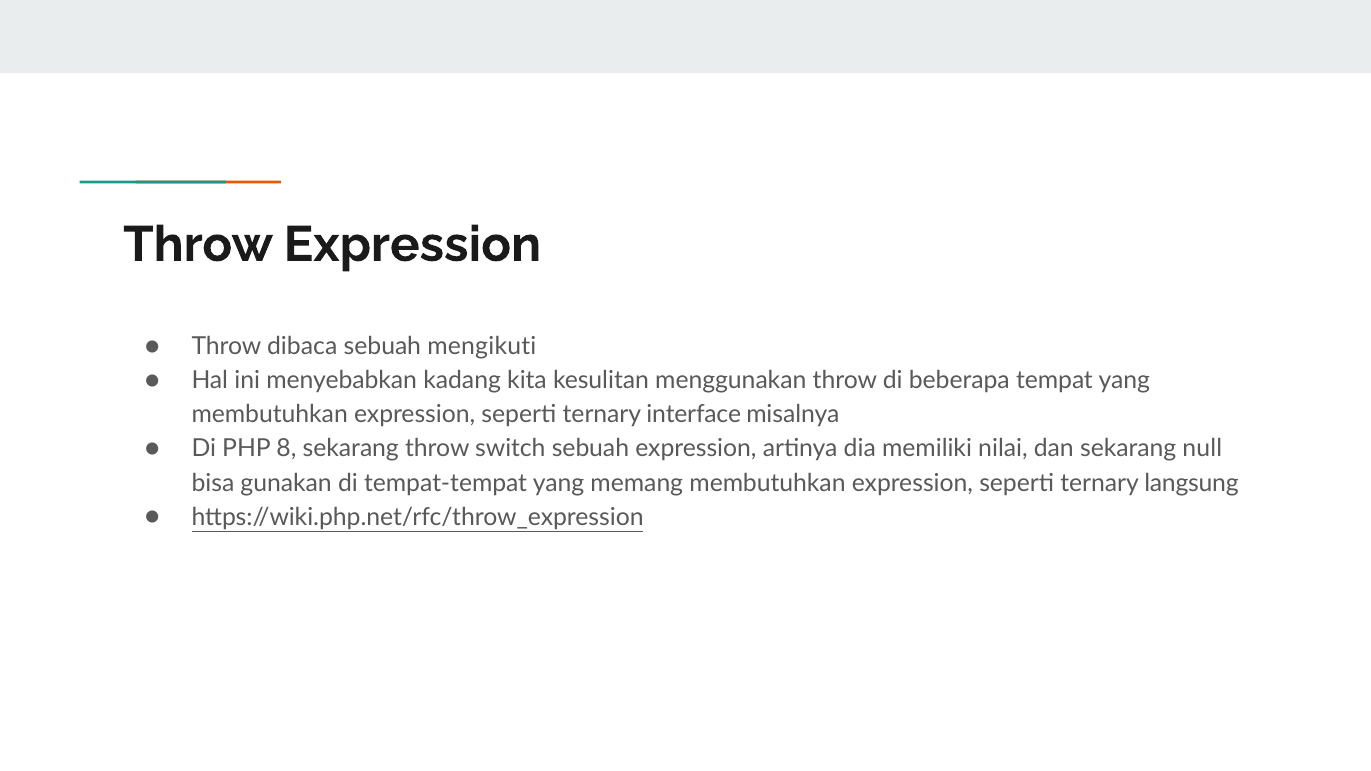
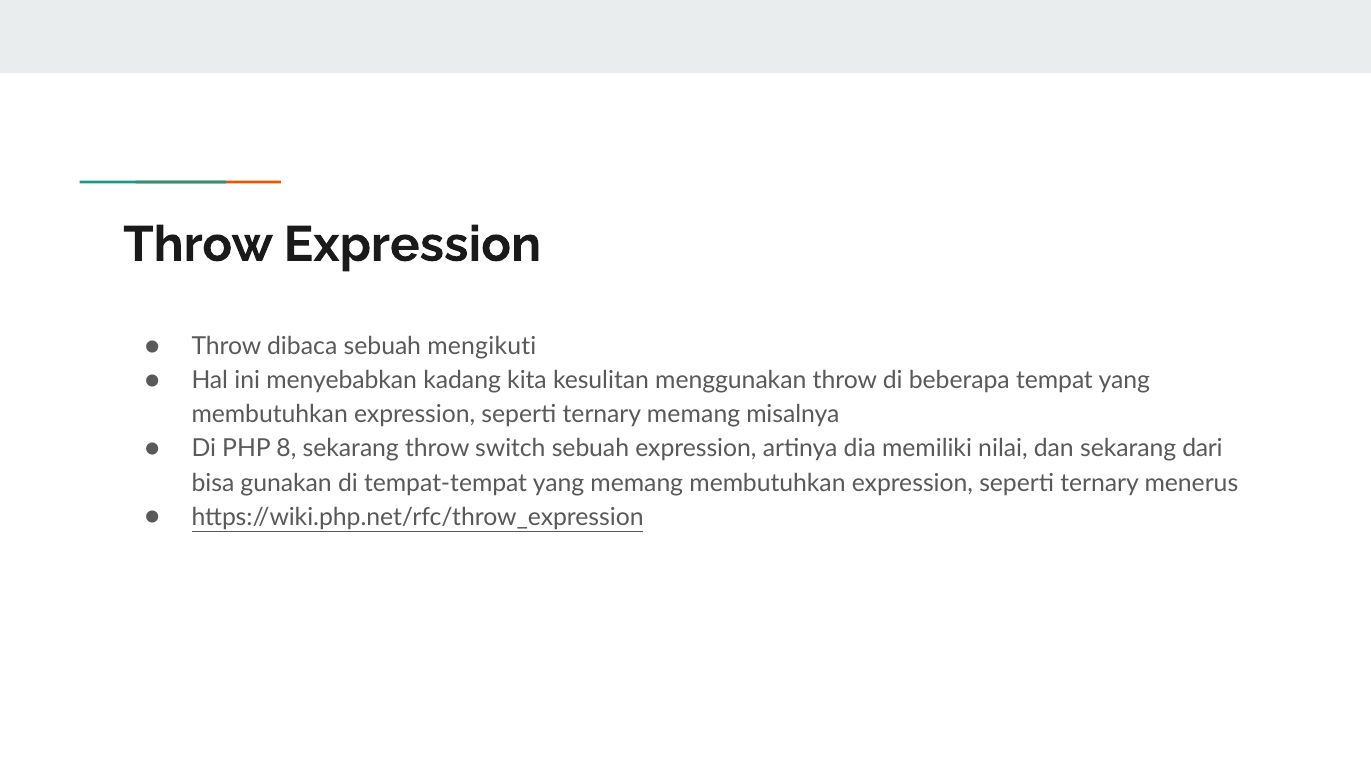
ternary interface: interface -> memang (694, 415)
null: null -> dari (1202, 449)
langsung: langsung -> menerus (1191, 483)
